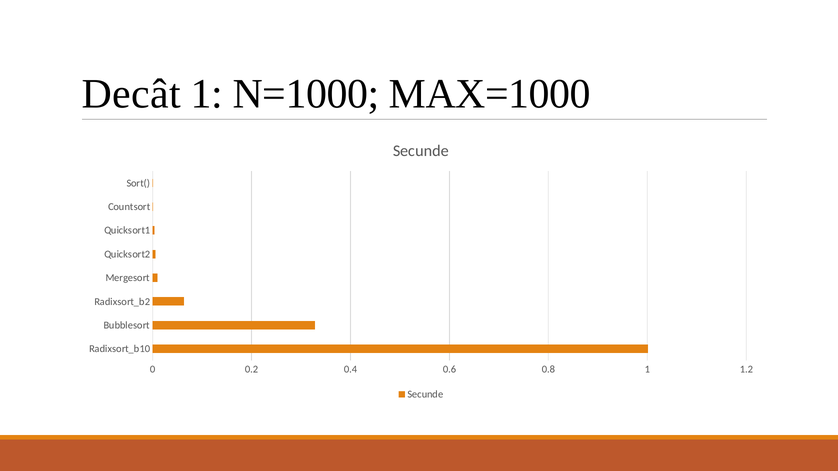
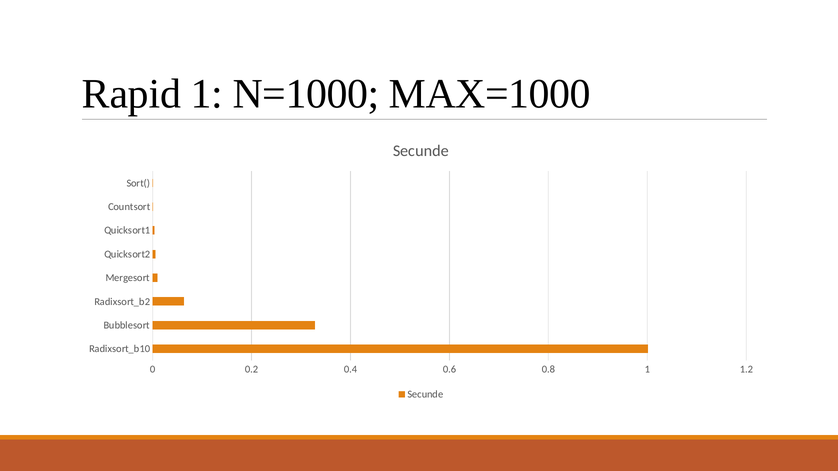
Decât: Decât -> Rapid (131, 94)
